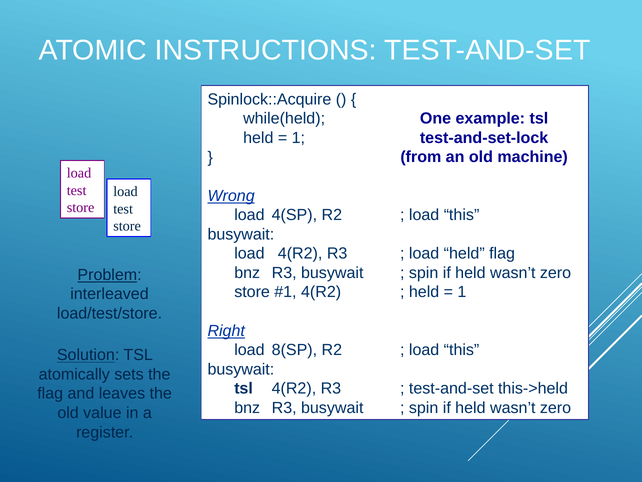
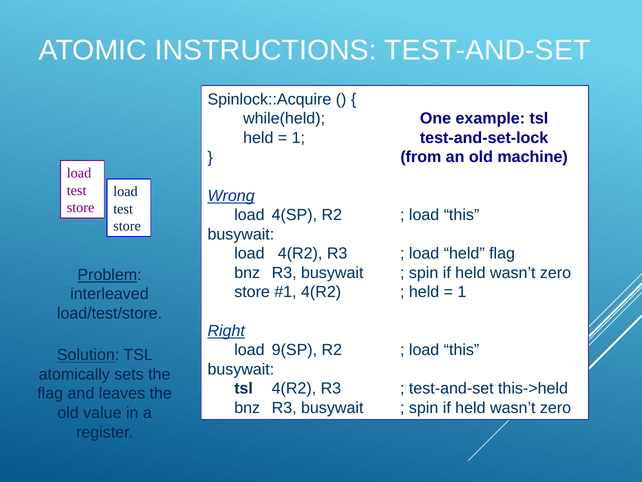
8(SP: 8(SP -> 9(SP (294, 350)
